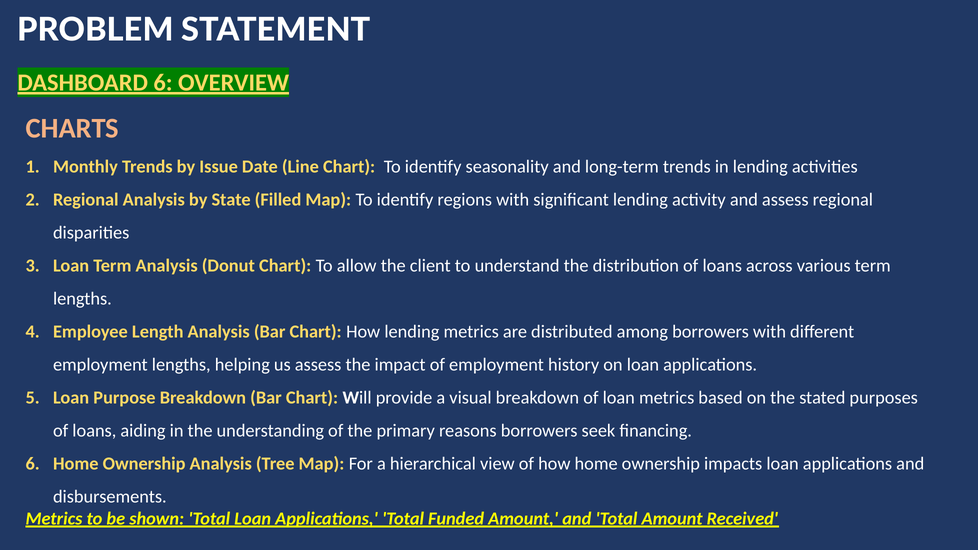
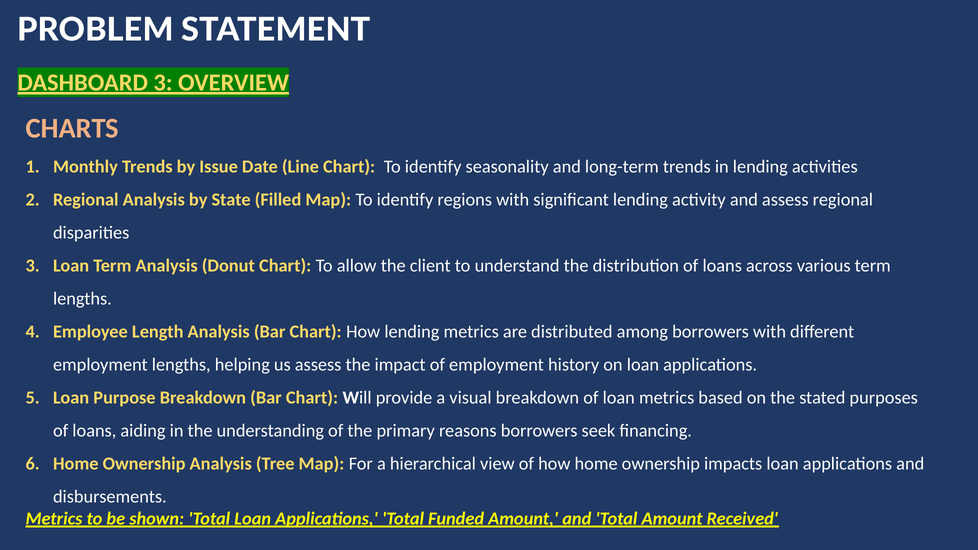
DASHBOARD 6: 6 -> 3 (163, 83)
